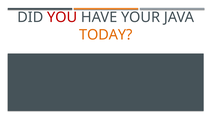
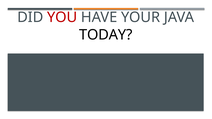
TODAY colour: orange -> black (106, 35)
